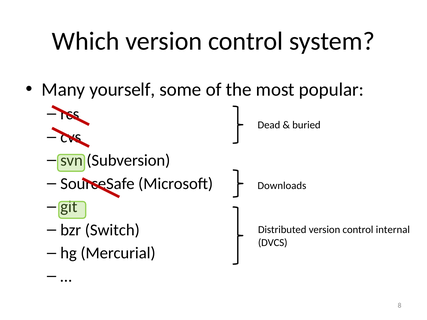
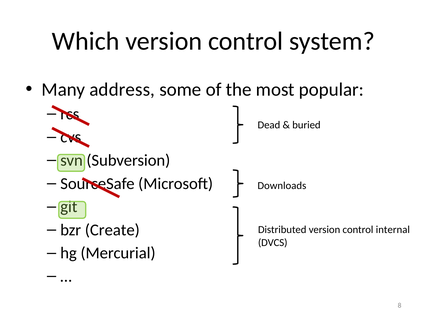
yourself: yourself -> address (122, 90)
Switch: Switch -> Create (112, 230)
